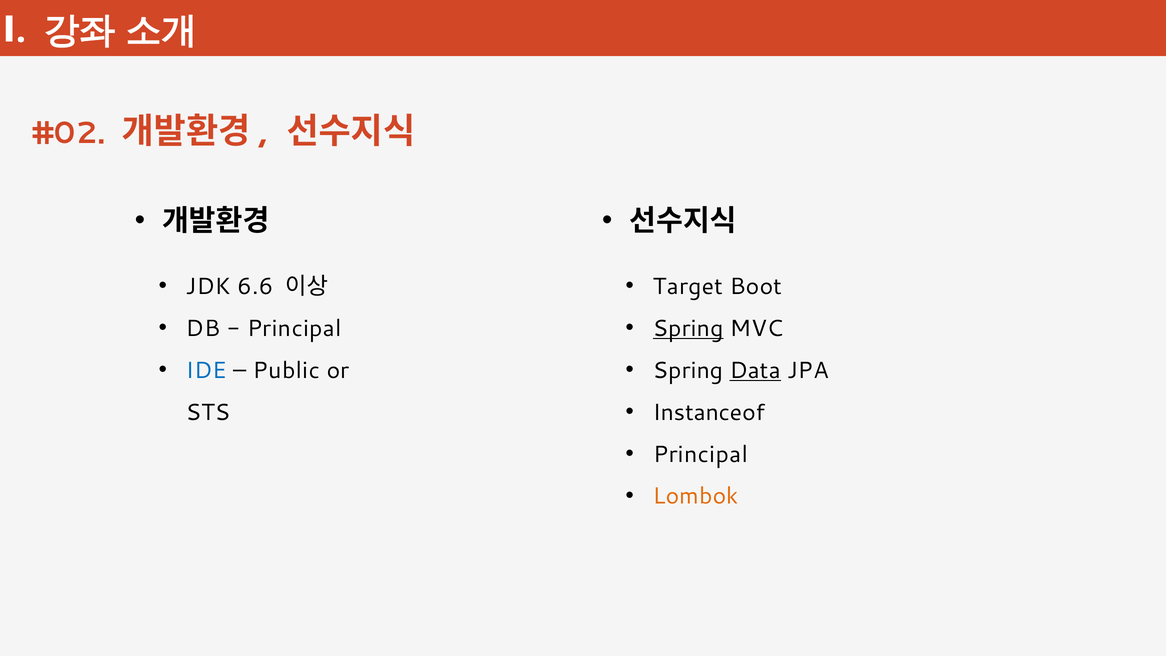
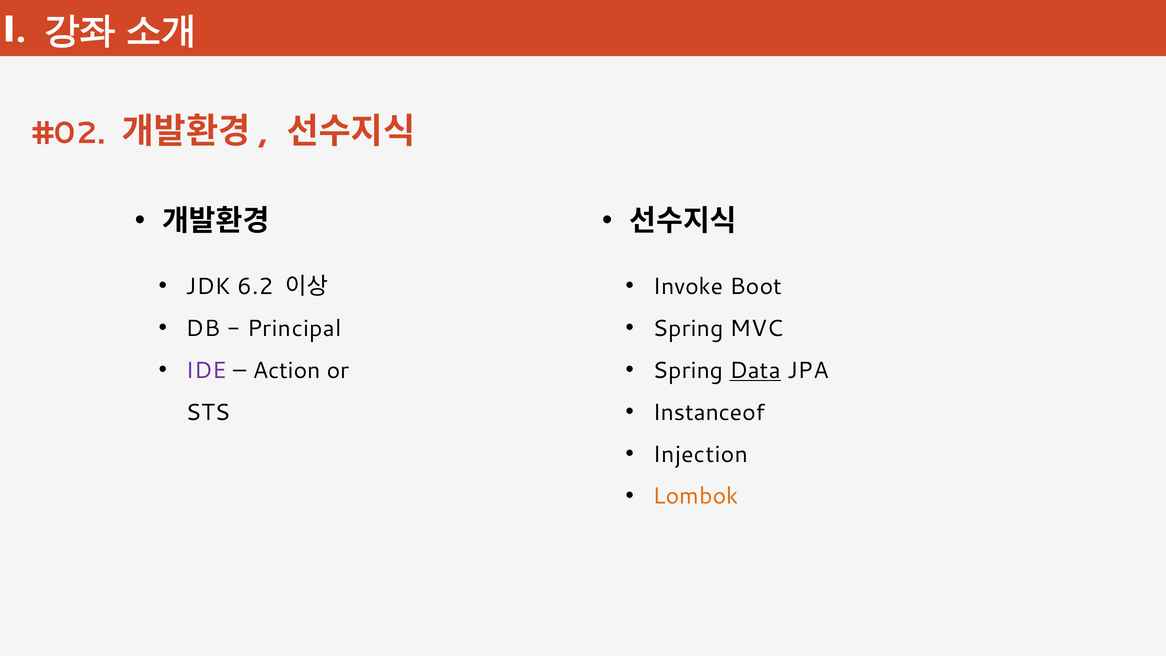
6.6: 6.6 -> 6.2 (255, 287)
Target: Target -> Invoke (688, 287)
Spring underline: present -> none (688, 328)
IDE colour: blue -> purple (206, 370)
Public: Public -> Action (287, 370)
Principal: Principal -> Injection (701, 454)
